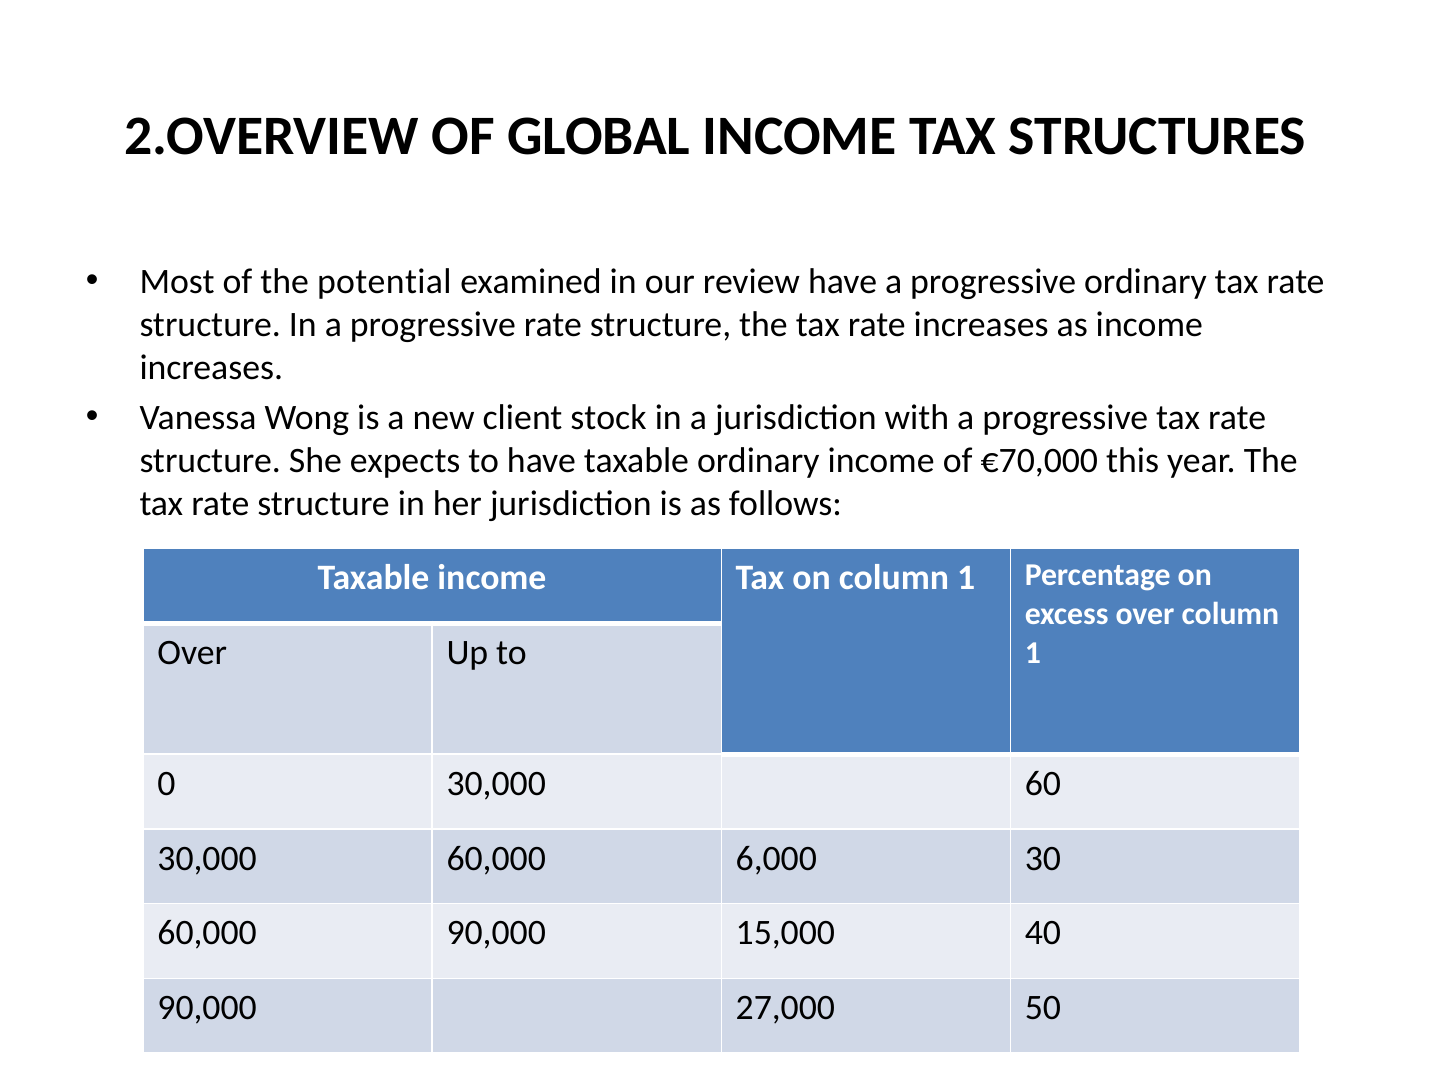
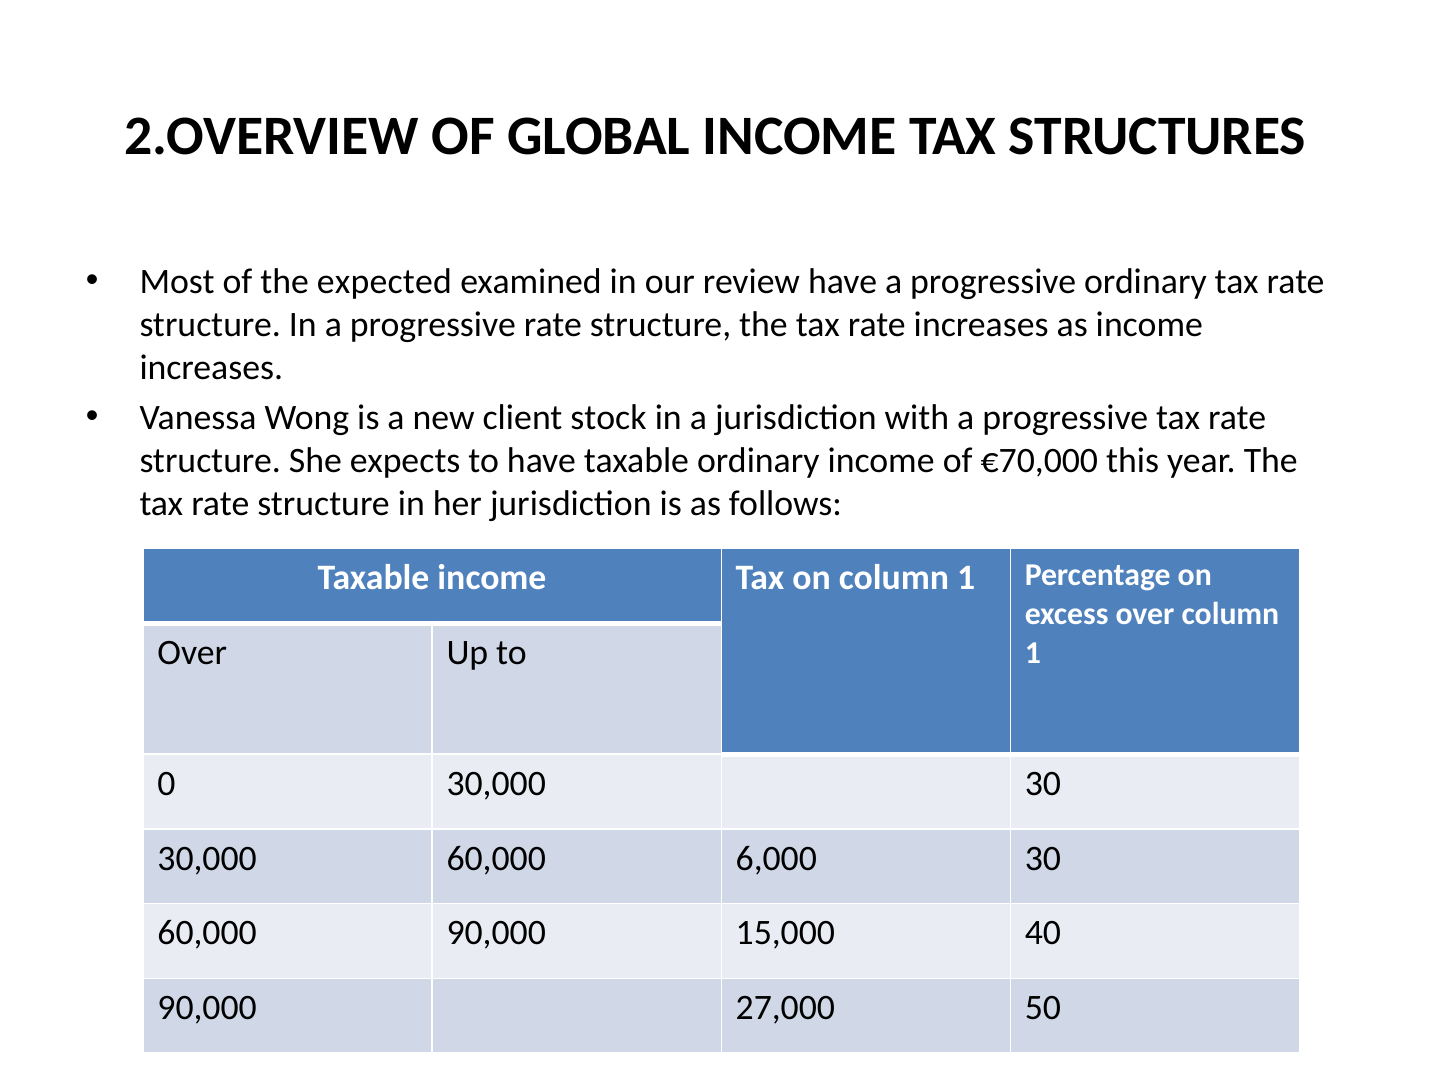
potential: potential -> expected (384, 282)
30,000 60: 60 -> 30 (1043, 784)
